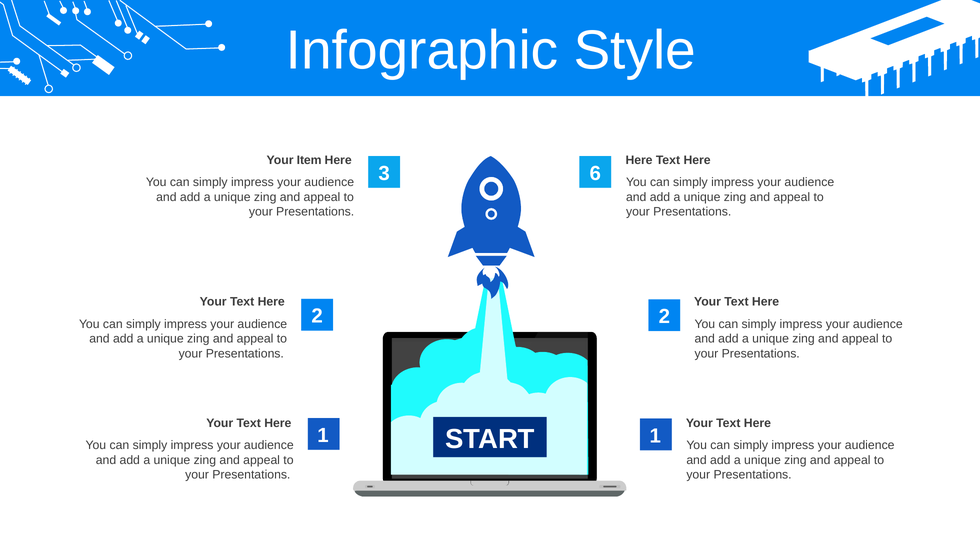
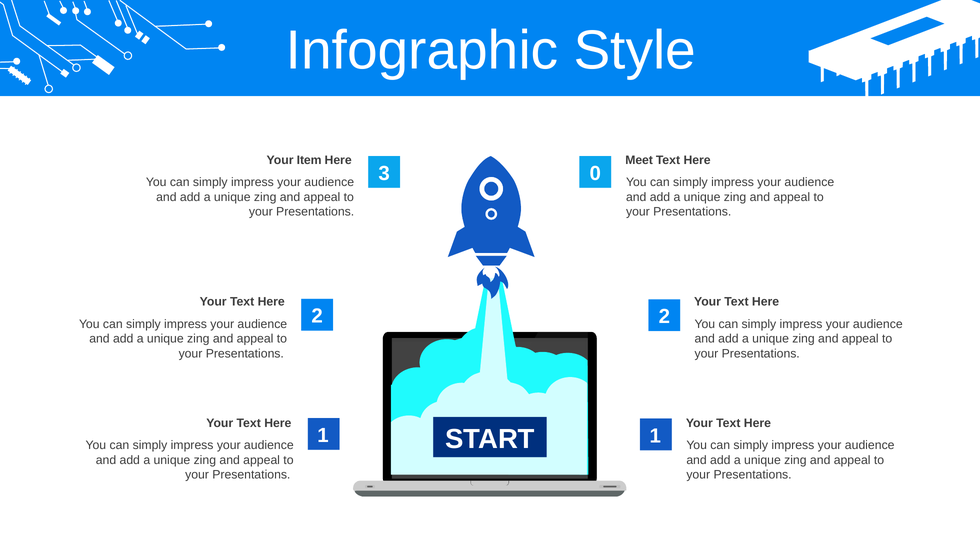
Here: Here -> Meet (639, 160)
6: 6 -> 0 (595, 173)
